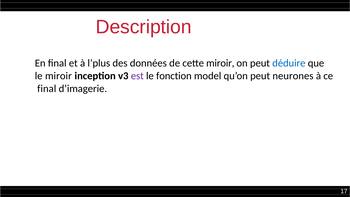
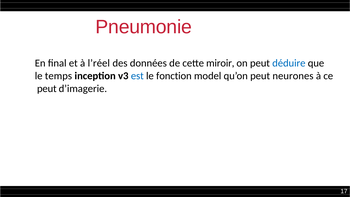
Description: Description -> Pneumonie (144, 27)
l’plus: l’plus -> l’réel (99, 63)
le miroir: miroir -> temps (58, 76)
est colour: purple -> blue (137, 76)
final: final -> peut (47, 89)
